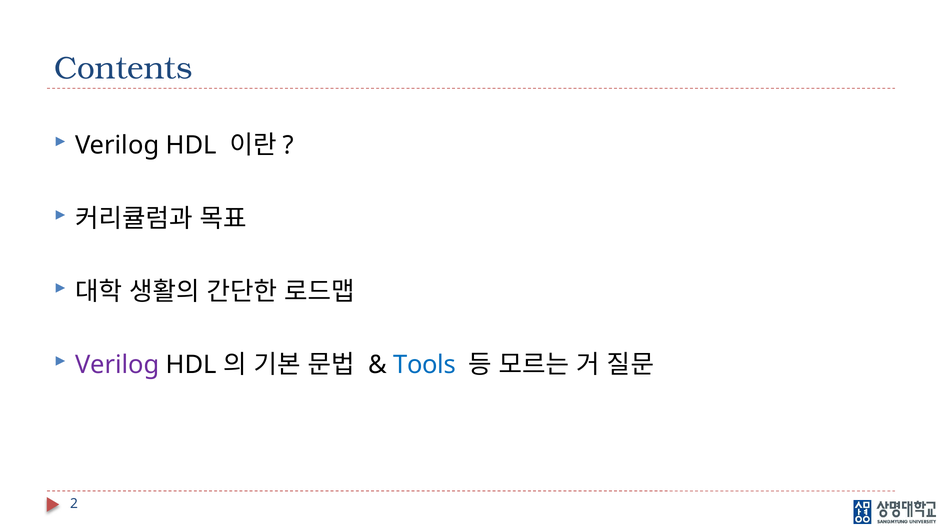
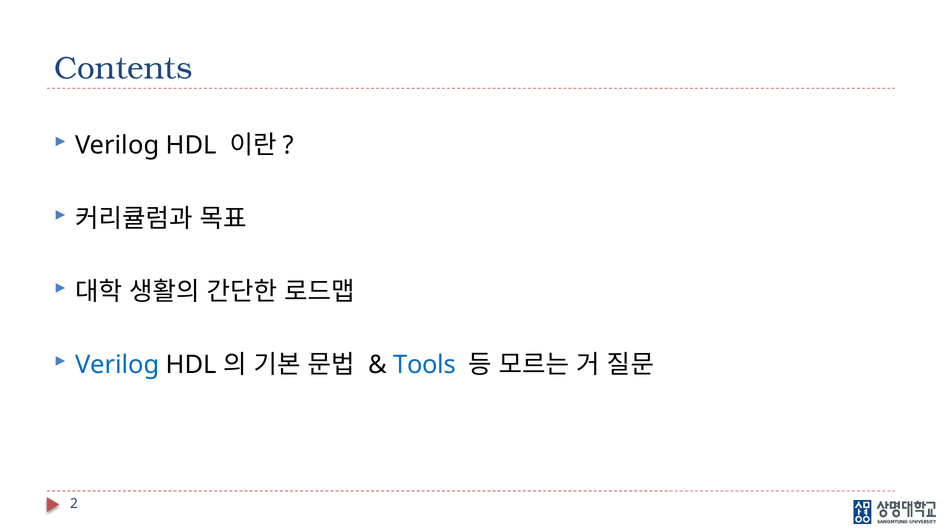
Verilog colour: purple -> blue (117, 365)
